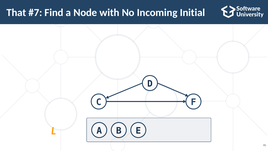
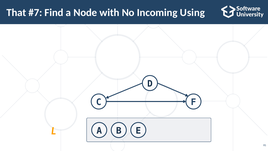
Initial: Initial -> Using (192, 13)
